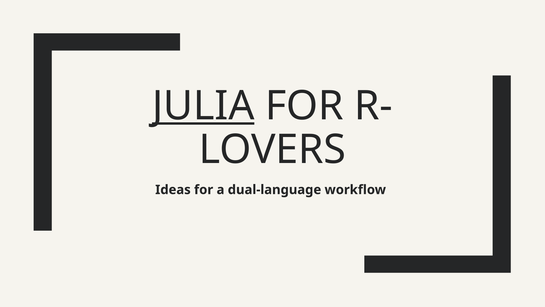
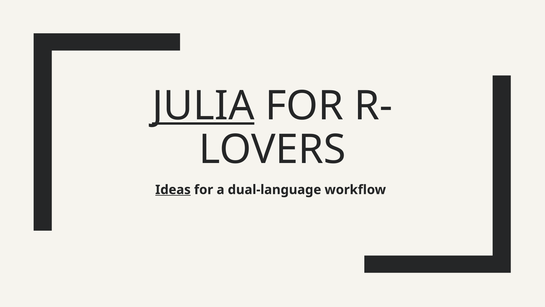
Ideas underline: none -> present (173, 190)
